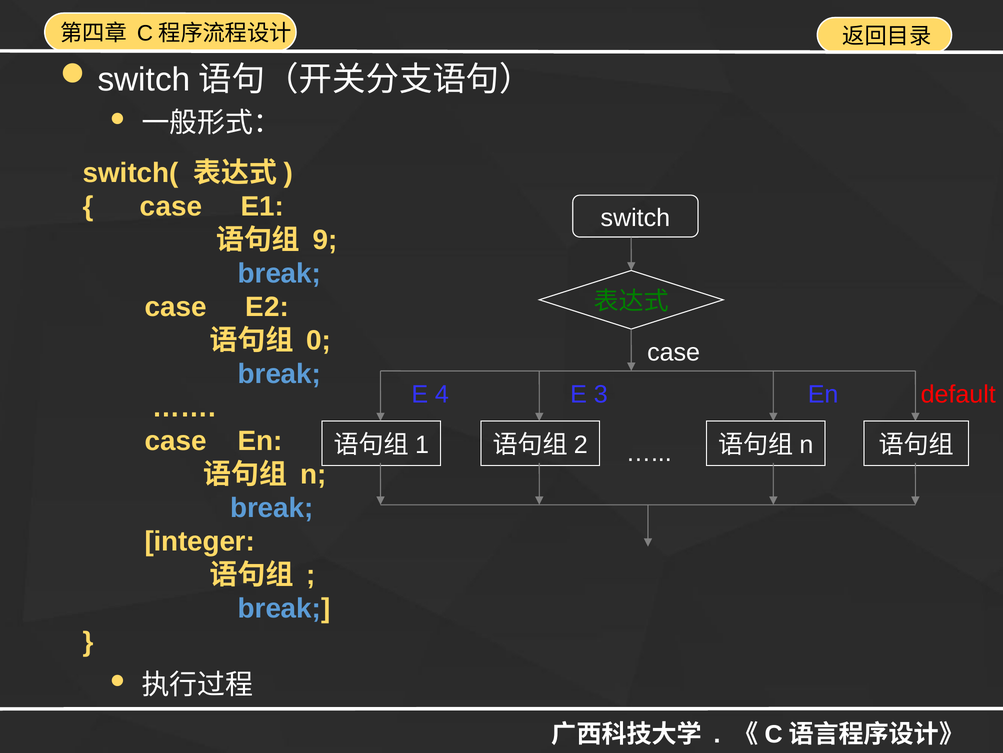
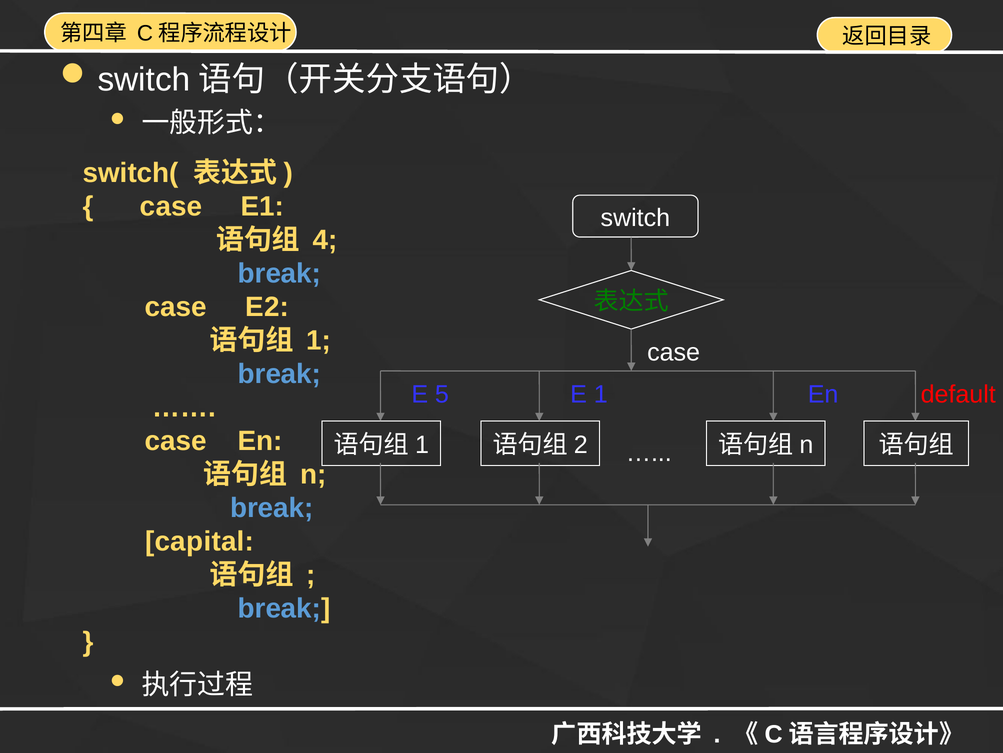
9: 9 -> 4 (325, 240)
0: 0 -> 1 (319, 340)
4: 4 -> 5 (442, 394)
E 3: 3 -> 1 (601, 394)
integer: integer -> capital (200, 541)
